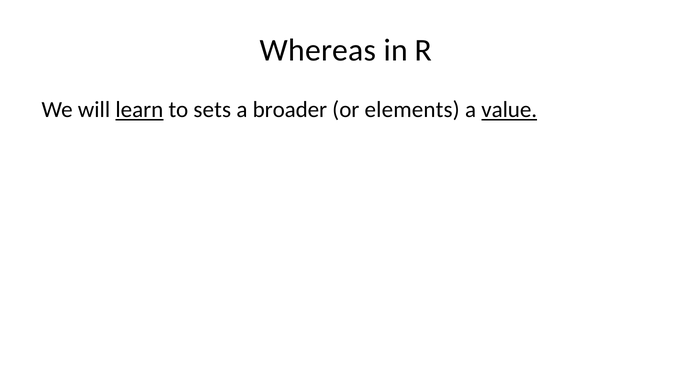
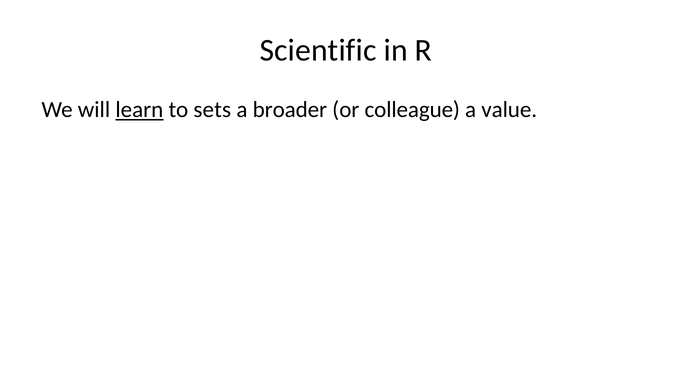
Whereas: Whereas -> Scientific (318, 50)
elements: elements -> colleague (412, 110)
value underline: present -> none (509, 110)
